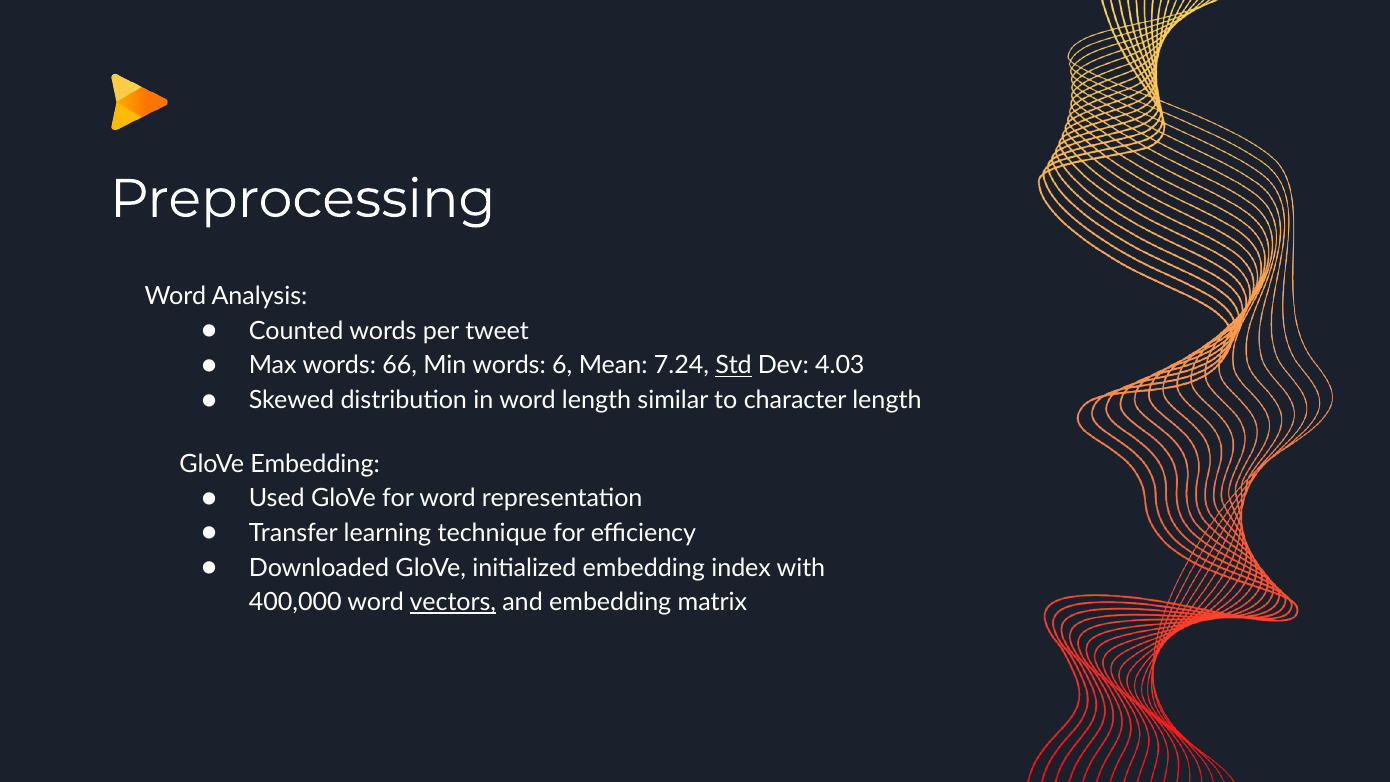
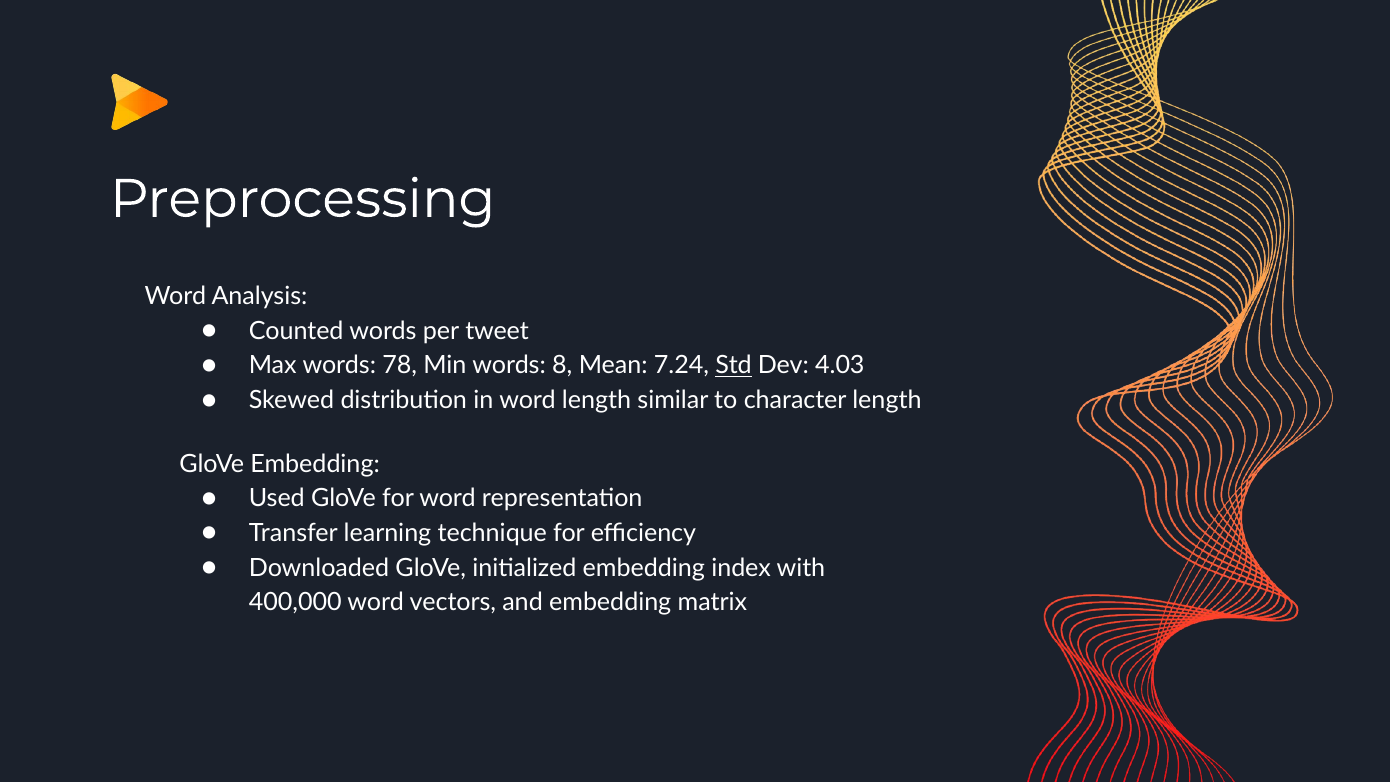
66: 66 -> 78 (400, 366)
6: 6 -> 8 (562, 366)
vectors underline: present -> none (453, 602)
